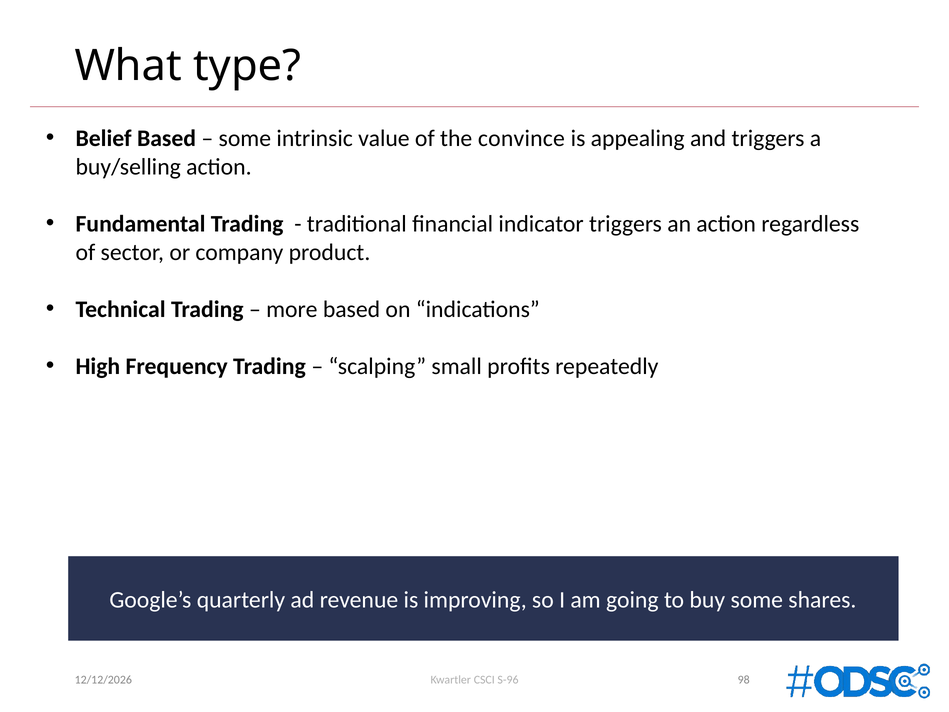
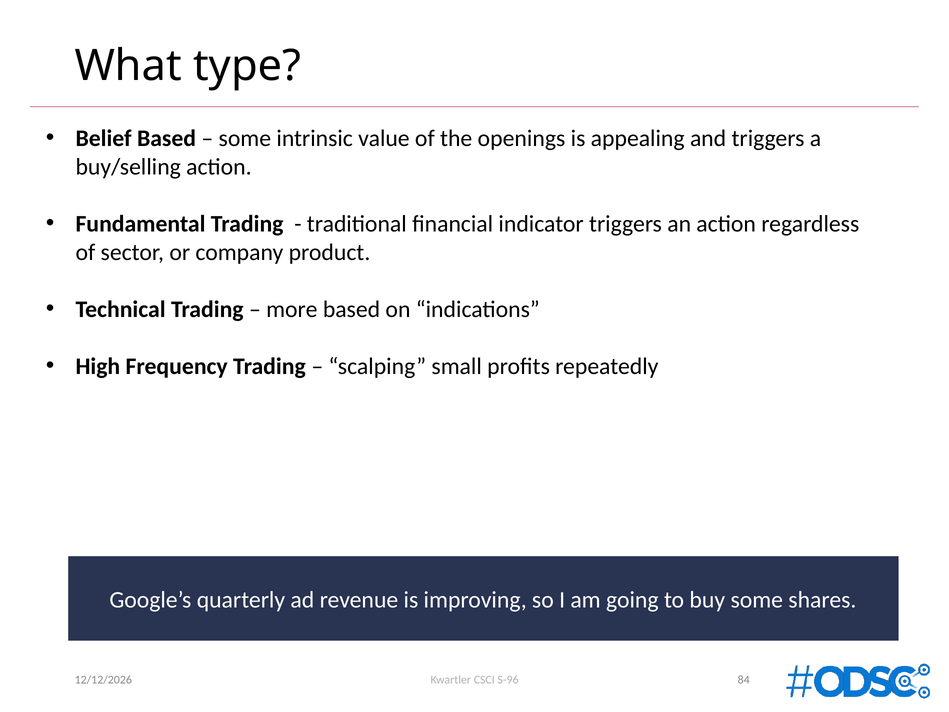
convince: convince -> openings (522, 138)
98: 98 -> 84 (744, 679)
